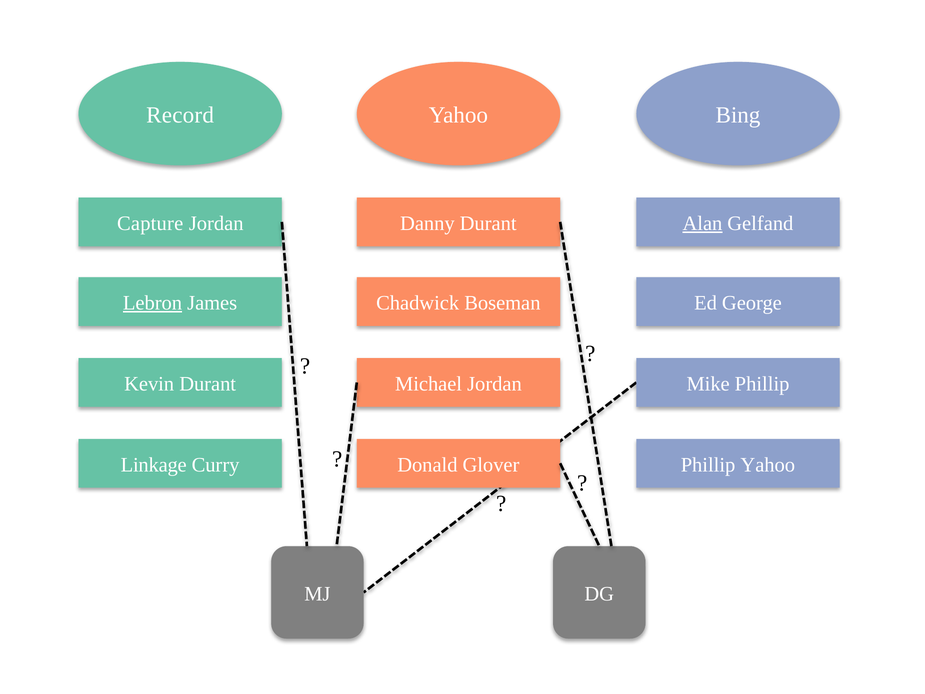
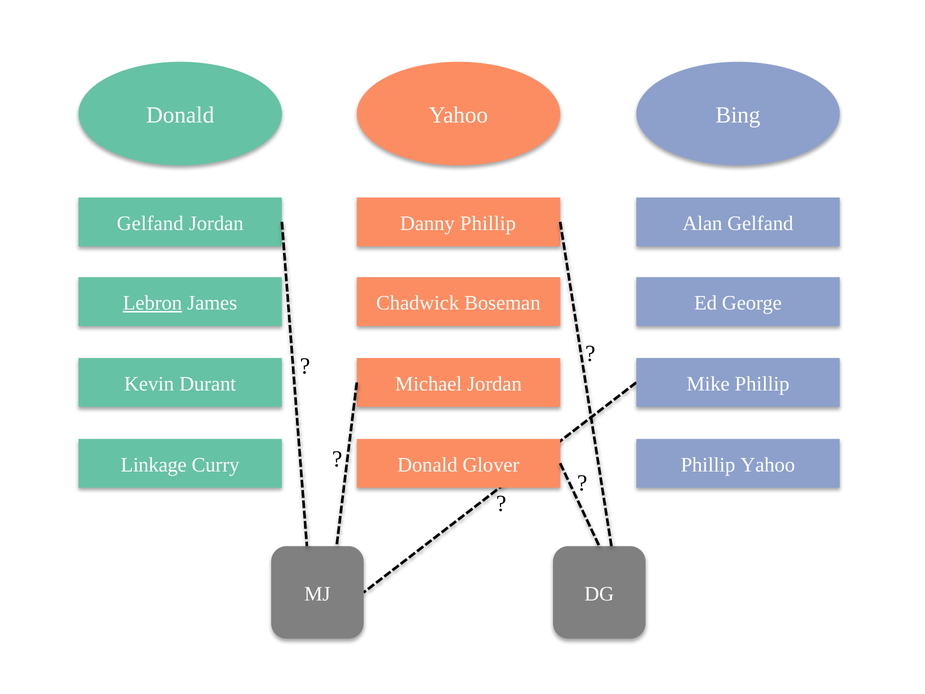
Record: Record -> Donald (180, 115)
Capture: Capture -> Gelfand (150, 223)
Danny Durant: Durant -> Phillip (488, 223)
Alan underline: present -> none (702, 223)
